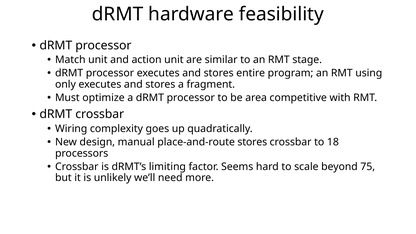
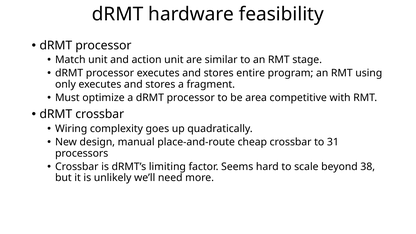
place-and-route stores: stores -> cheap (252, 142)
18: 18 -> 31 (333, 142)
75: 75 -> 38 (368, 167)
